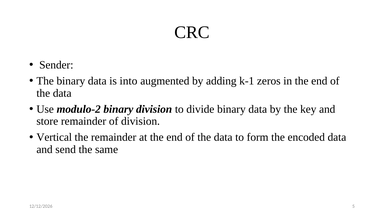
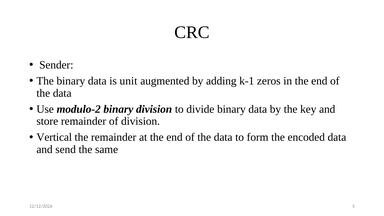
into: into -> unit (128, 81)
